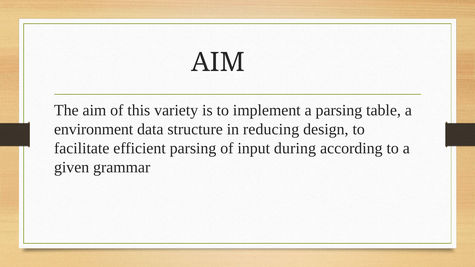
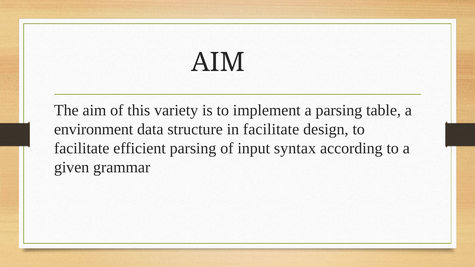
in reducing: reducing -> facilitate (271, 129)
during: during -> syntax (295, 148)
